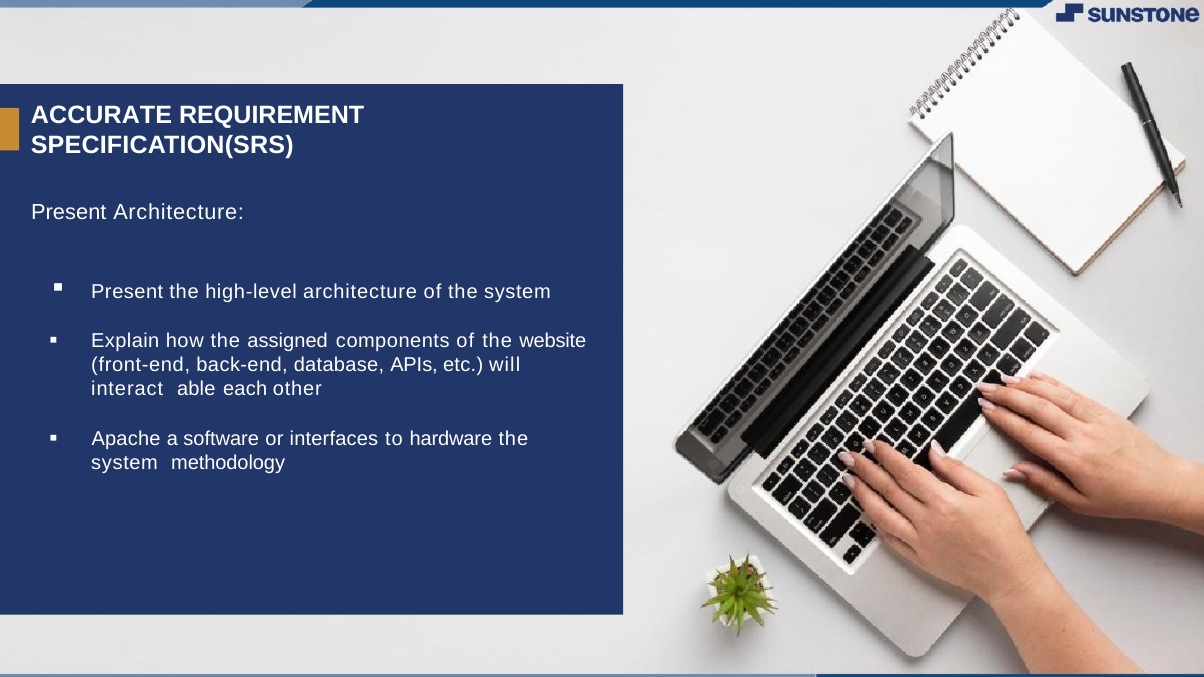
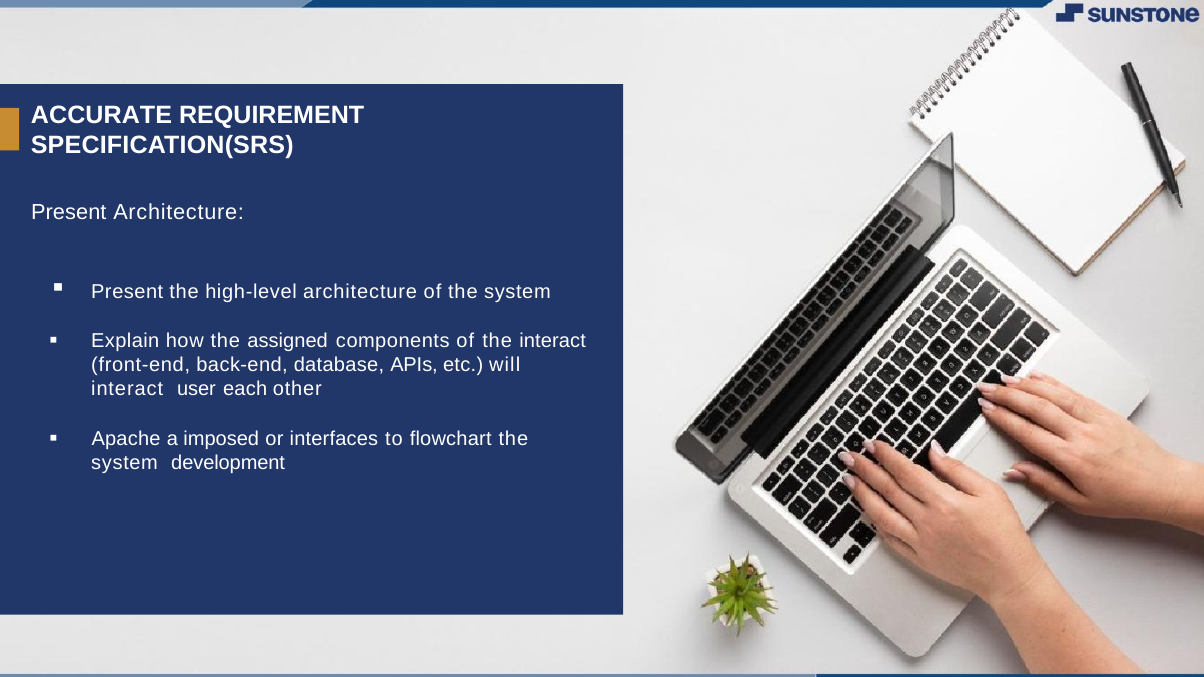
the website: website -> interact (553, 341)
able: able -> user (196, 389)
software: software -> imposed (221, 439)
hardware: hardware -> flowchart (451, 439)
methodology: methodology -> development (228, 463)
